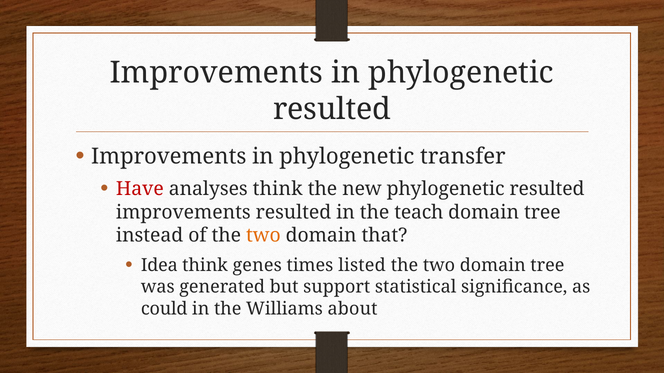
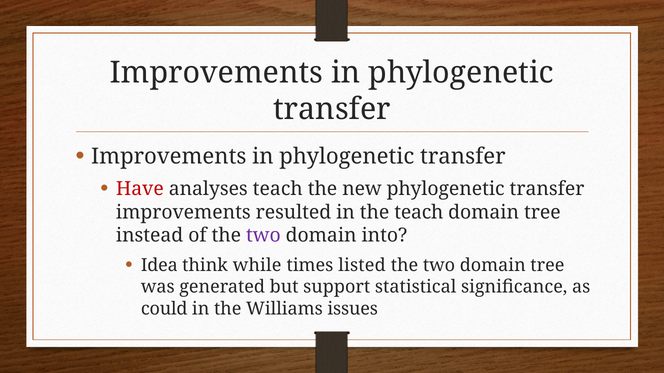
resulted: resulted -> transfer (332, 109)
analyses think: think -> teach (278, 189)
new phylogenetic resulted: resulted -> transfer (547, 189)
two colour: orange -> purple (263, 236)
that: that -> into (384, 236)
genes: genes -> while (257, 266)
about: about -> issues (353, 309)
